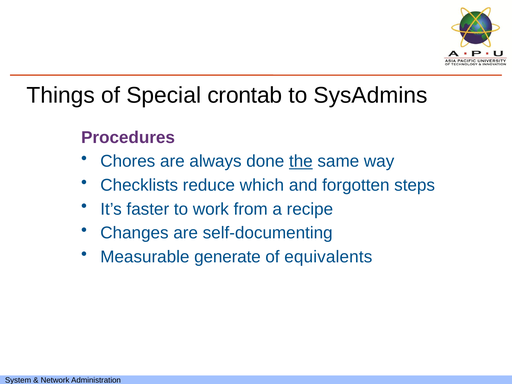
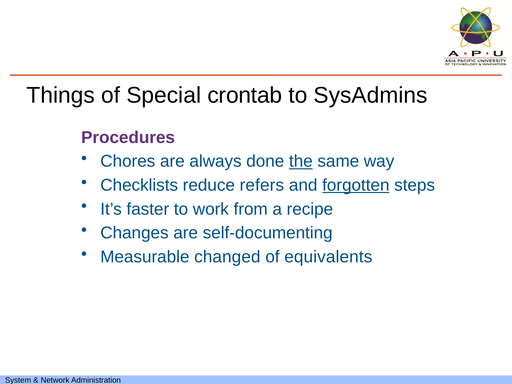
which: which -> refers (262, 185)
forgotten underline: none -> present (356, 185)
generate: generate -> changed (227, 257)
